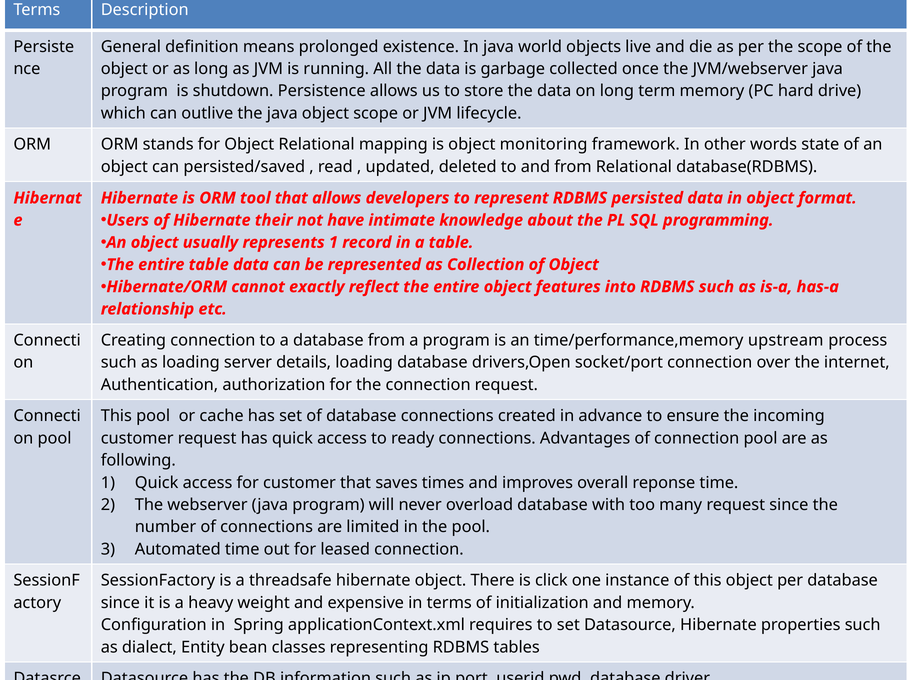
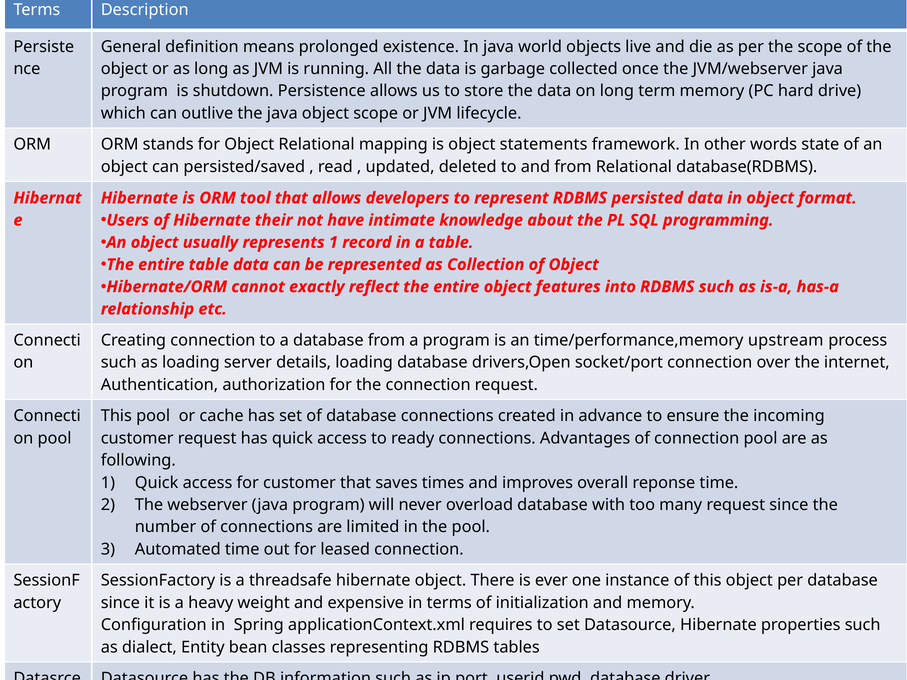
monitoring: monitoring -> statements (544, 145)
click: click -> ever (551, 581)
